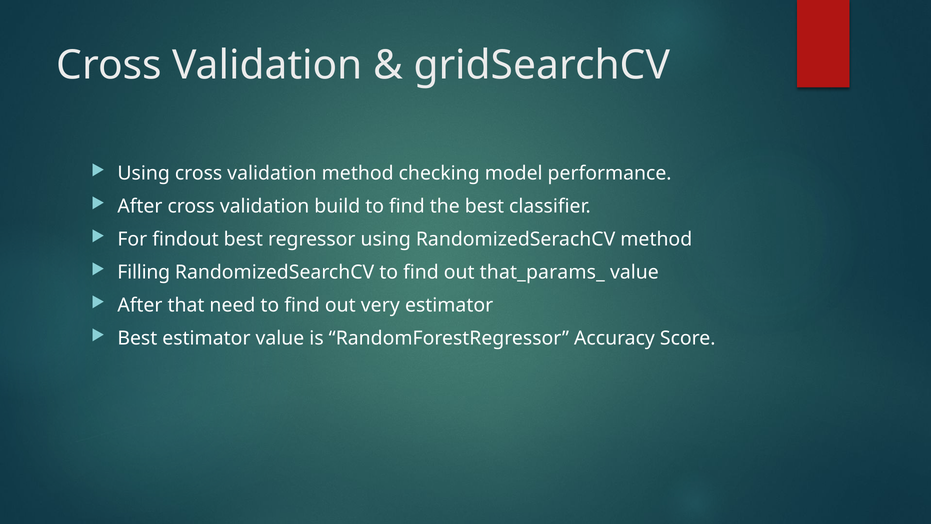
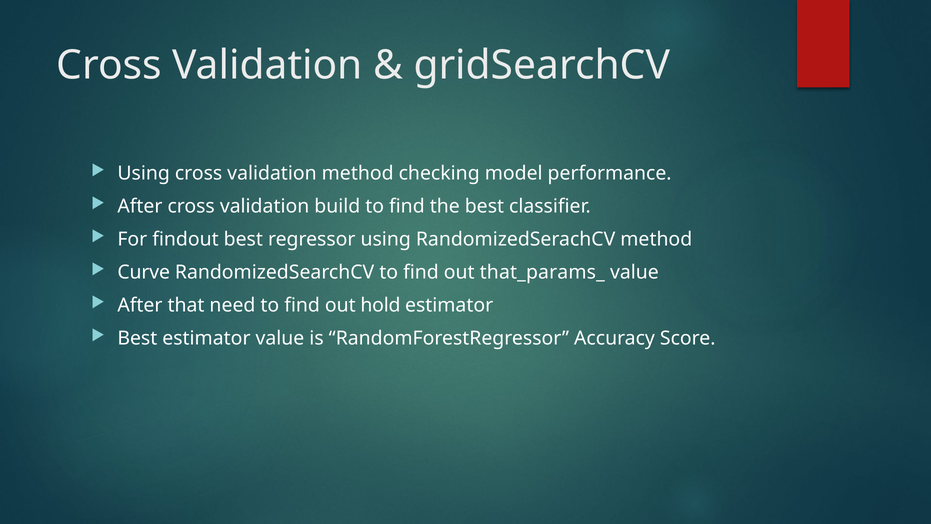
Filling: Filling -> Curve (144, 272)
very: very -> hold (380, 305)
